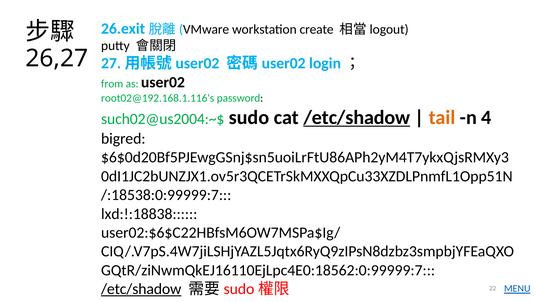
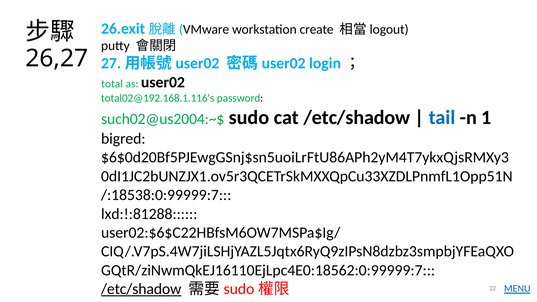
from: from -> total (112, 84)
root02@192.168.1.116's: root02@192.168.1.116's -> total02@192.168.1.116's (158, 98)
/etc/shadow underline: present -> none (357, 118)
tail colour: orange -> blue (442, 118)
4: 4 -> 1 (486, 118)
lxd:!:18838: lxd:!:18838 -> lxd:!:81288 (149, 214)
